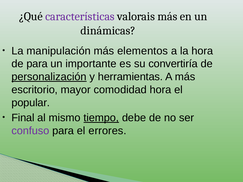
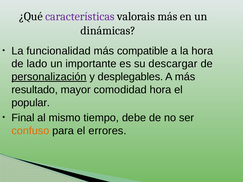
manipulación: manipulación -> funcionalidad (59, 51)
elementos: elementos -> compatible (143, 51)
de para: para -> lado (37, 64)
convertiría: convertiría -> descargar (173, 64)
herramientas: herramientas -> desplegables (130, 77)
escritorio: escritorio -> resultado (35, 90)
tiempo underline: present -> none (101, 118)
confuso colour: purple -> orange (30, 131)
